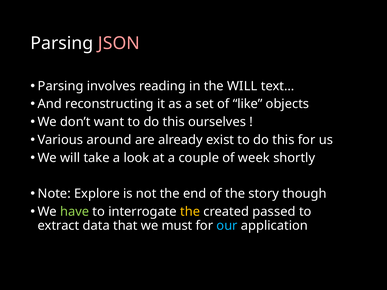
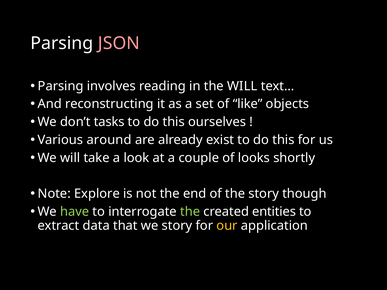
want: want -> tasks (109, 122)
week: week -> looks (254, 158)
the colour: yellow -> light green (190, 212)
passed: passed -> entities (274, 212)
we must: must -> story (177, 226)
our colour: light blue -> yellow (227, 226)
